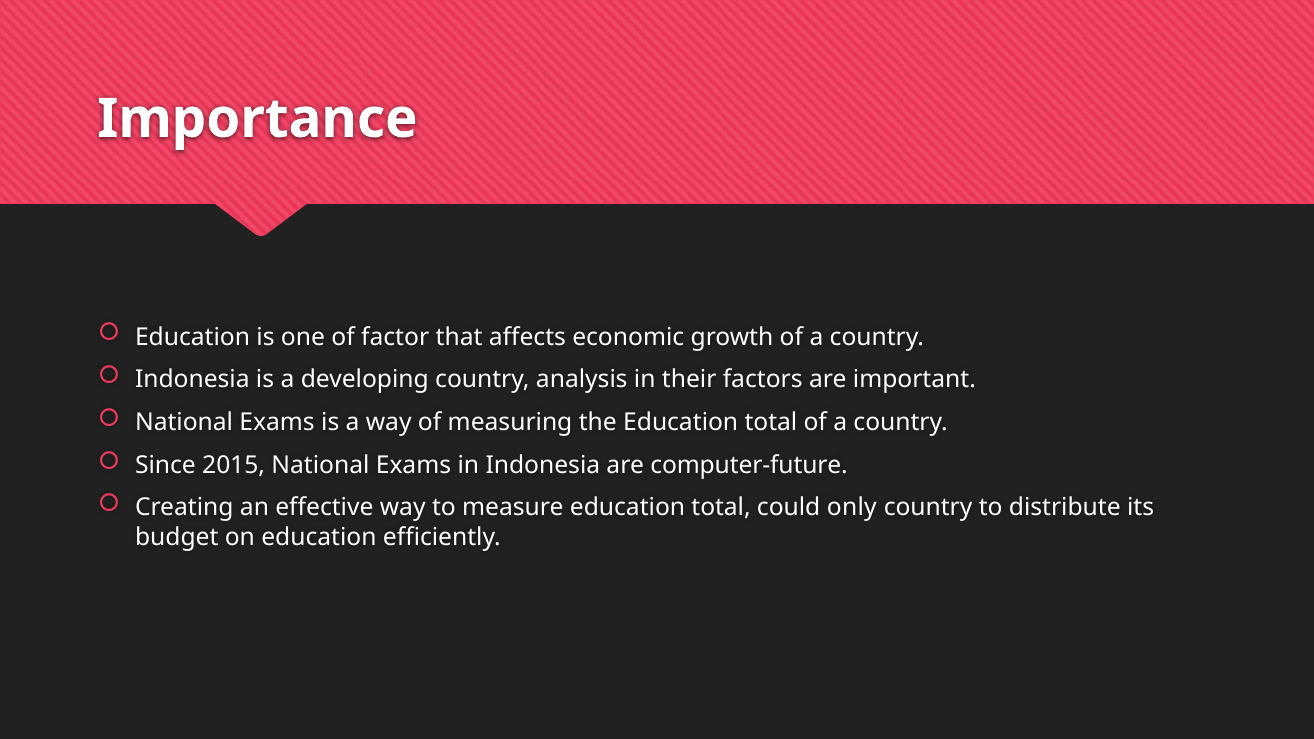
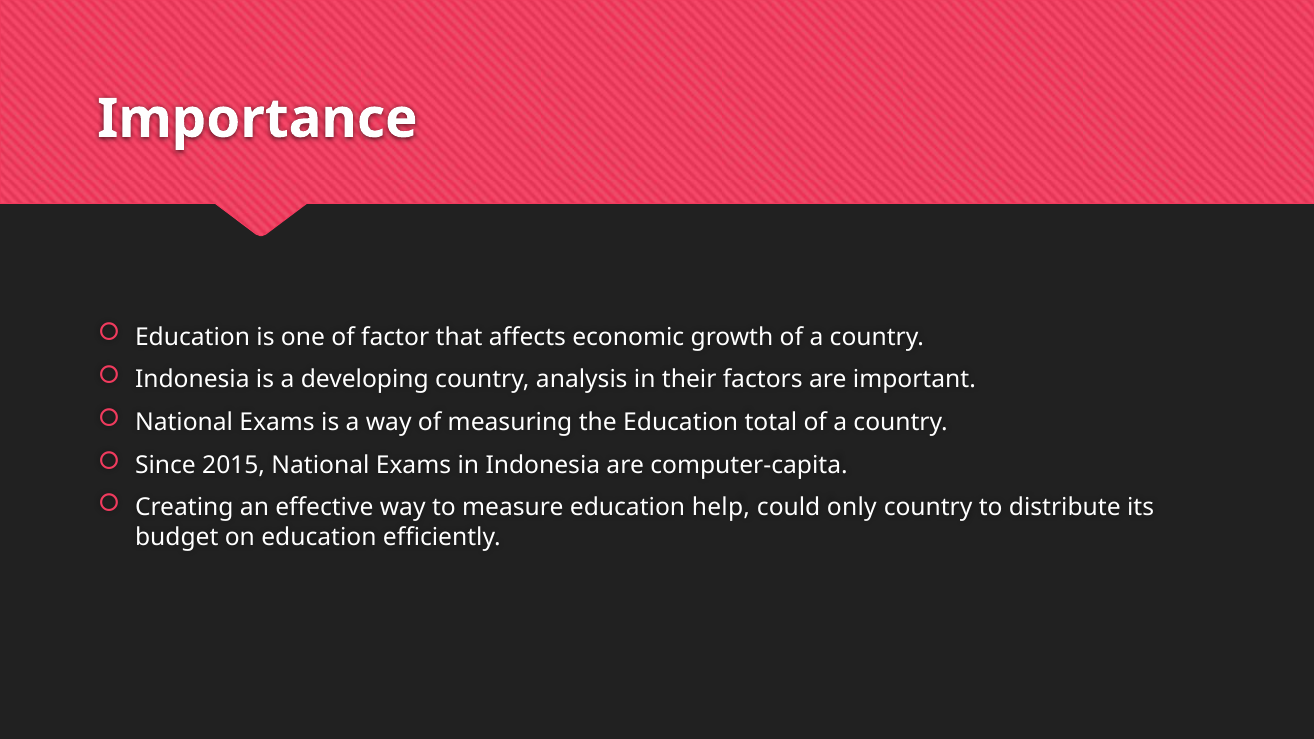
computer-future: computer-future -> computer-capita (749, 465)
measure education total: total -> help (721, 508)
